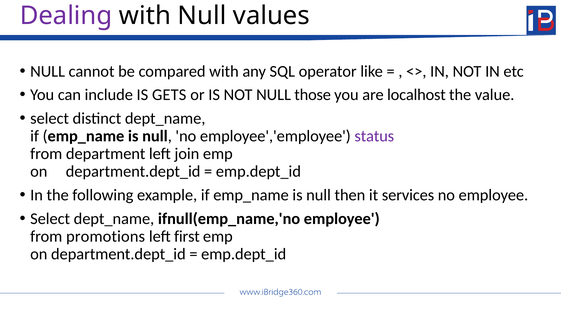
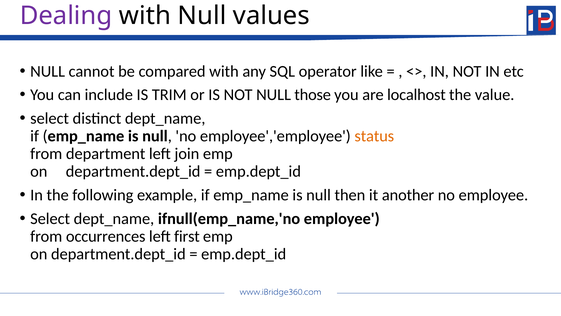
GETS: GETS -> TRIM (169, 95)
status colour: purple -> orange (374, 136)
services: services -> another (408, 195)
promotions: promotions -> occurrences (106, 236)
